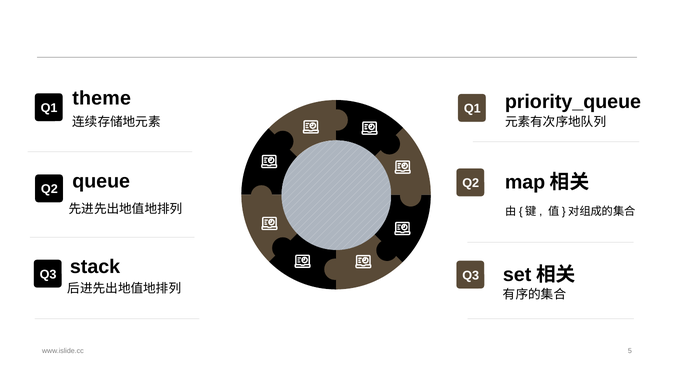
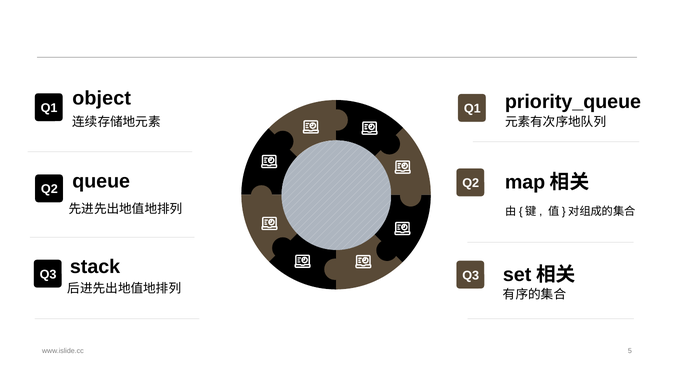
theme: theme -> object (102, 98)
